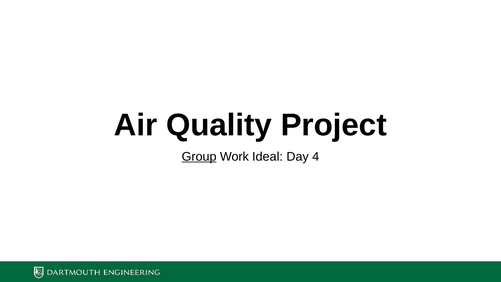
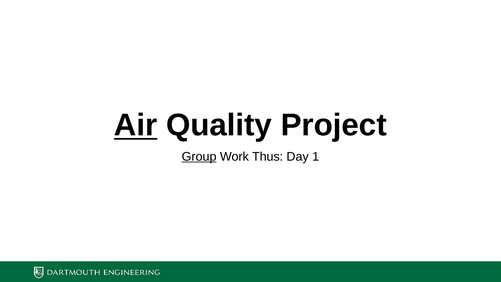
Air underline: none -> present (136, 125)
Ideal: Ideal -> Thus (268, 157)
4: 4 -> 1 (316, 157)
